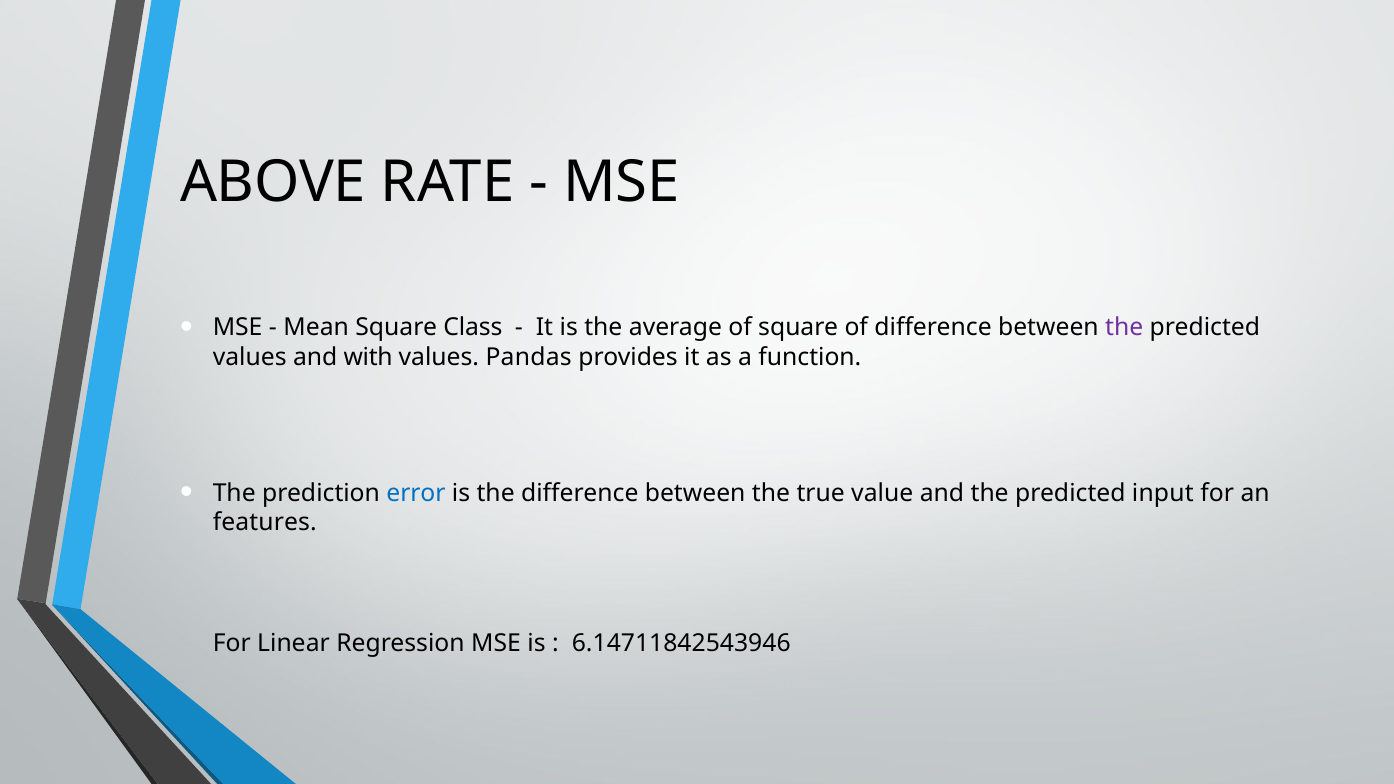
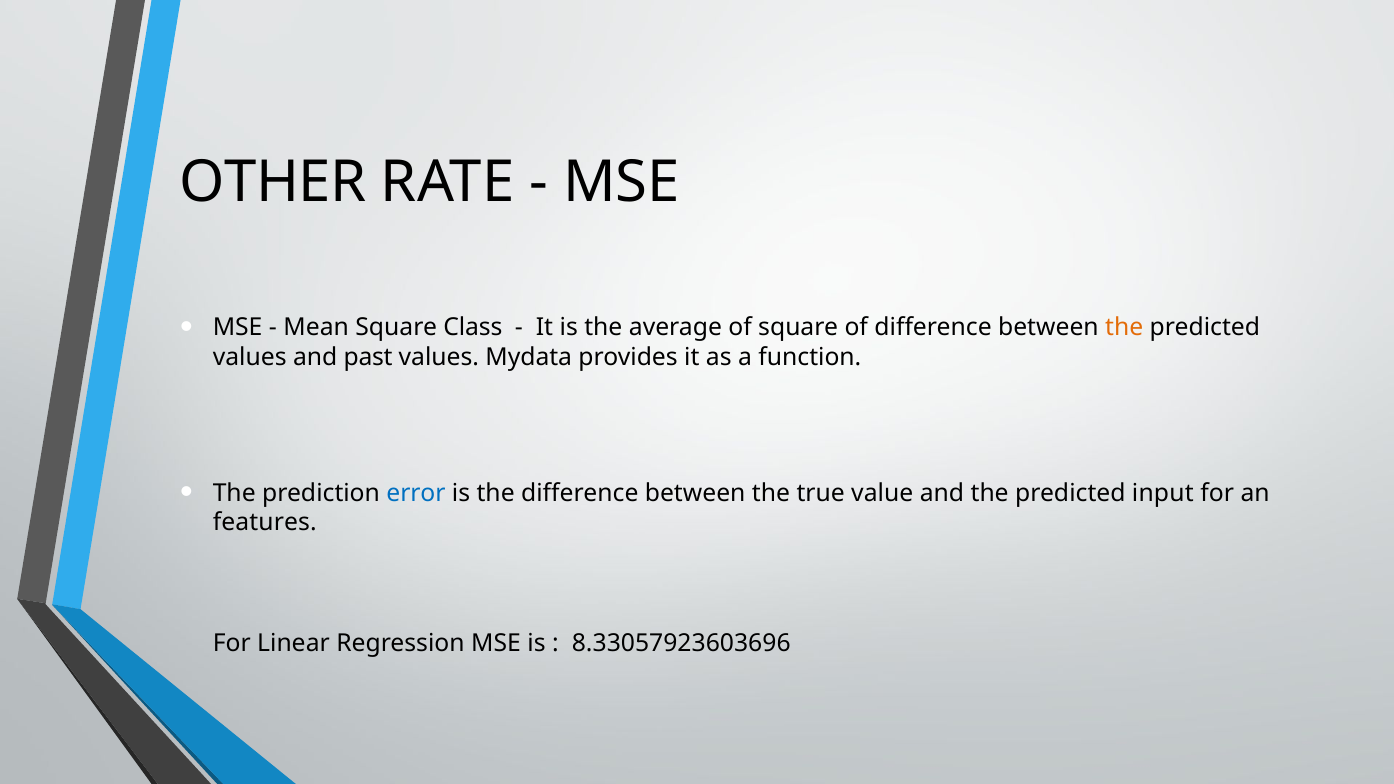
ABOVE: ABOVE -> OTHER (273, 183)
the colour: purple -> orange (1124, 327)
with: with -> past (368, 357)
Pandas: Pandas -> Mydata (529, 357)
6.14711842543946: 6.14711842543946 -> 8.33057923603696 (681, 643)
